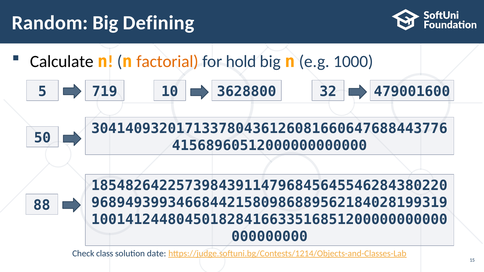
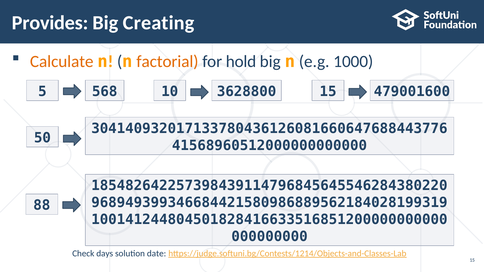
Random: Random -> Provides (50, 23)
Defining: Defining -> Creating (159, 23)
Calculate colour: black -> orange (62, 61)
719: 719 -> 568 (105, 92)
3628800 32: 32 -> 15 (328, 92)
class: class -> days (105, 254)
